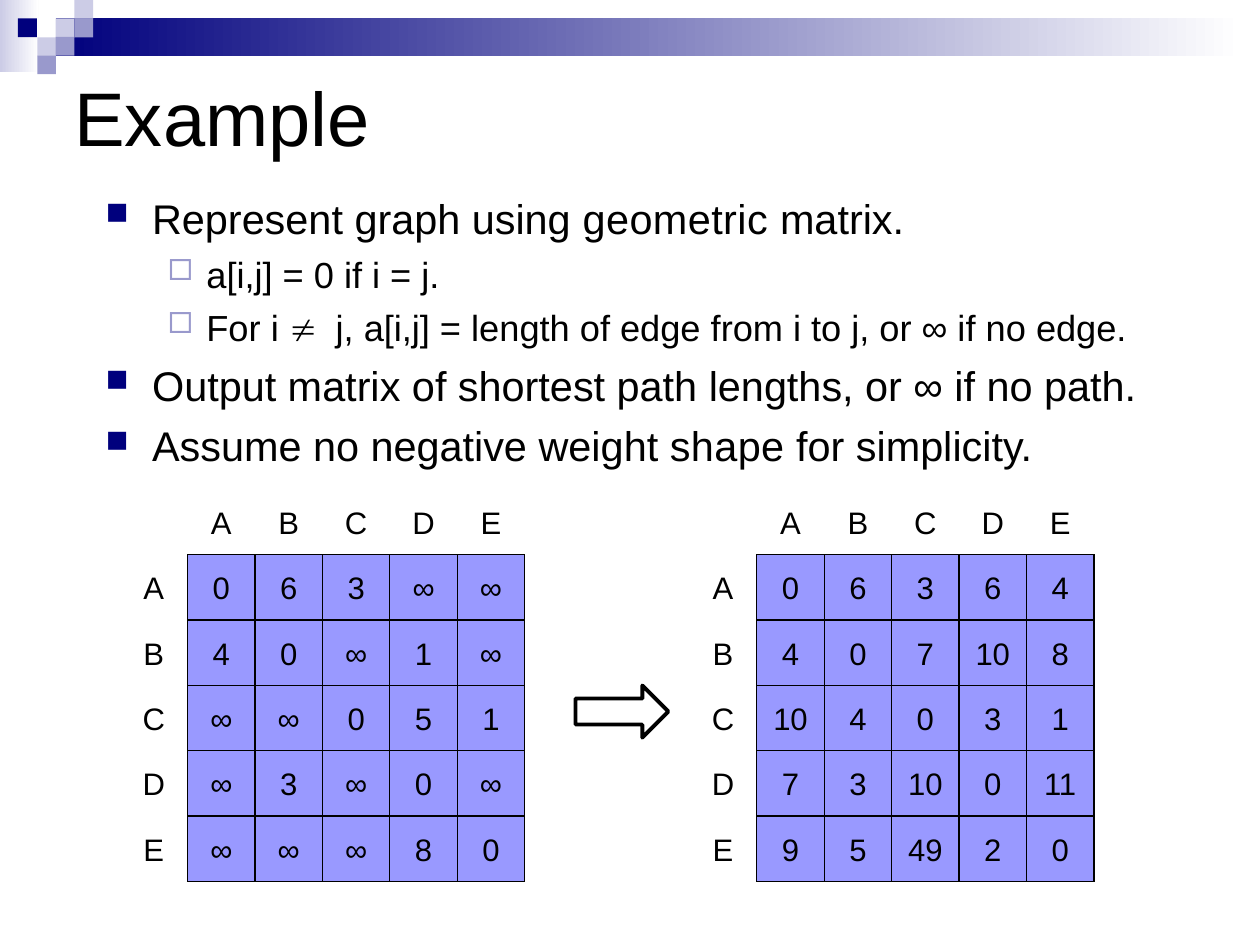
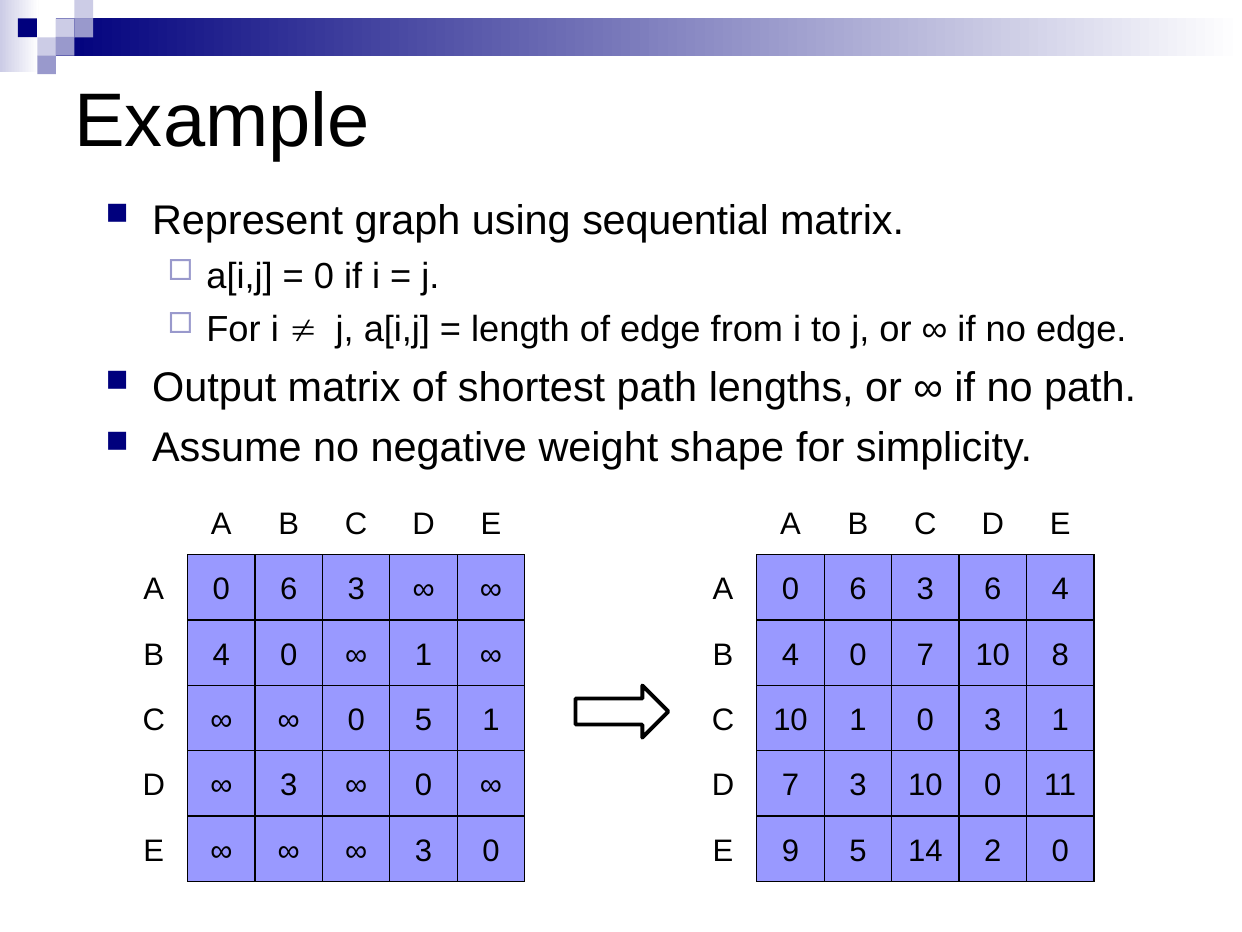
geometric: geometric -> sequential (676, 220)
10 4: 4 -> 1 (858, 720)
8: 8 -> 3 (424, 850)
49: 49 -> 14 (925, 850)
